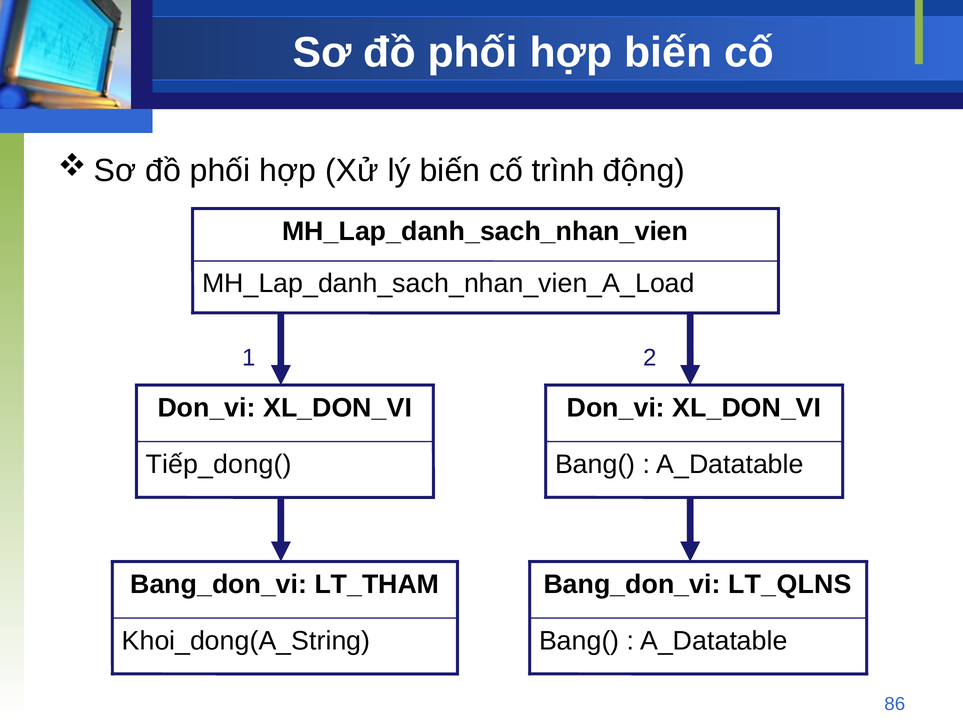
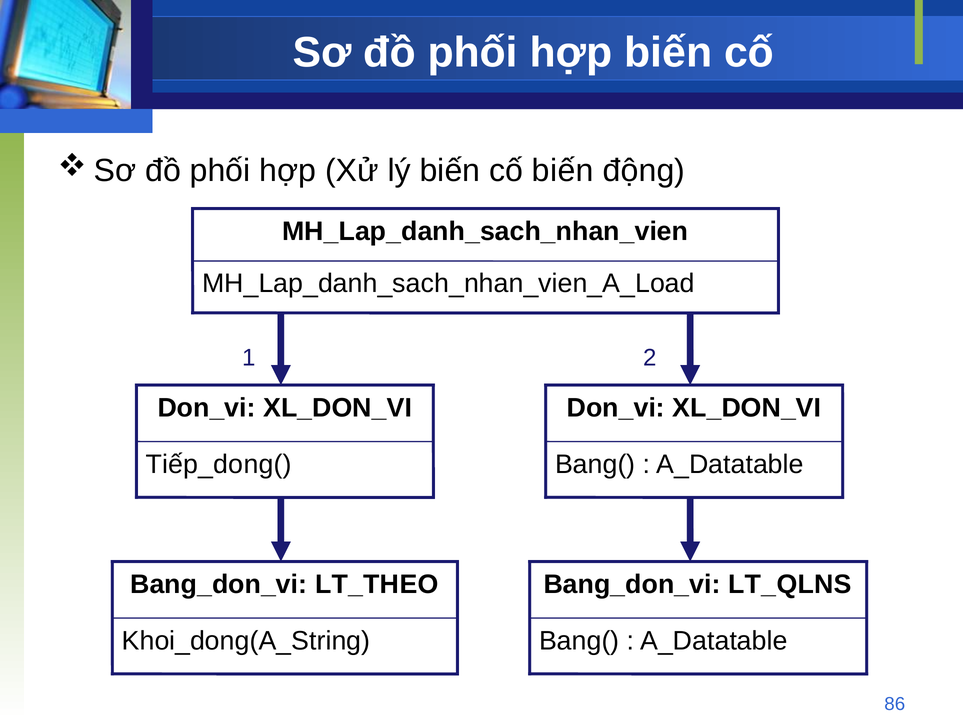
cố trình: trình -> biến (563, 171)
LT_THAM: LT_THAM -> LT_THEO (377, 584)
